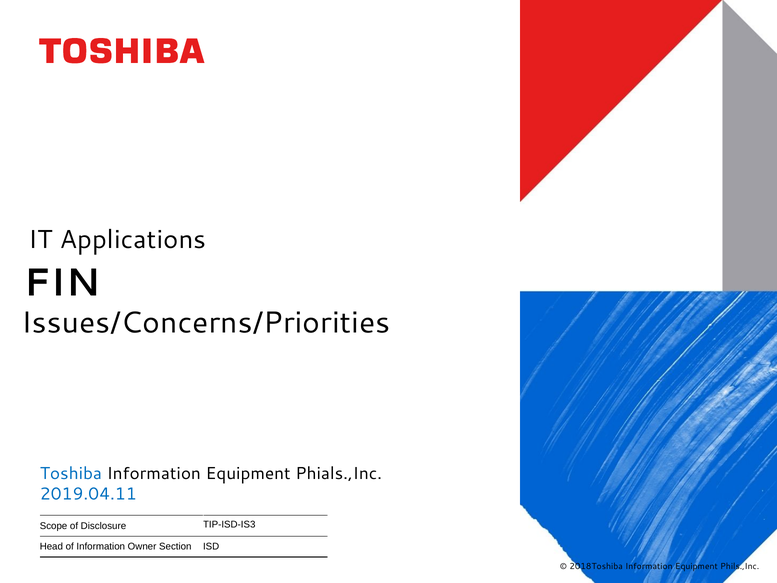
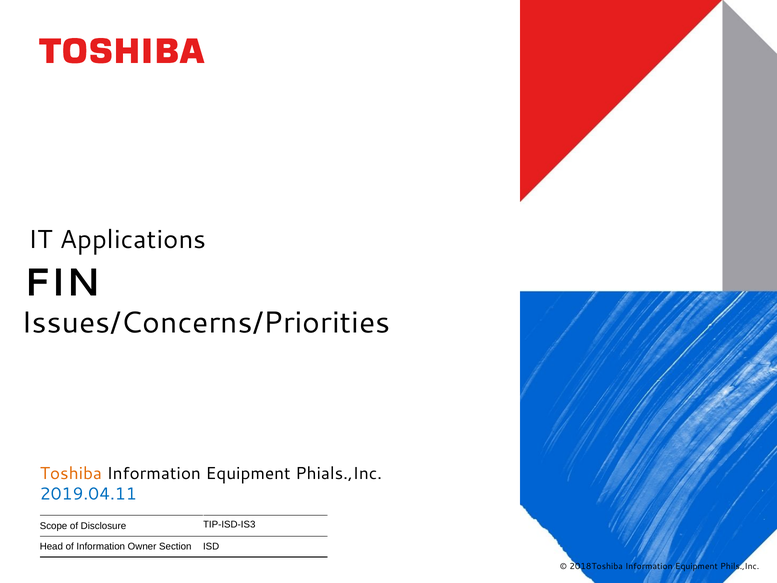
Toshiba colour: blue -> orange (71, 473)
